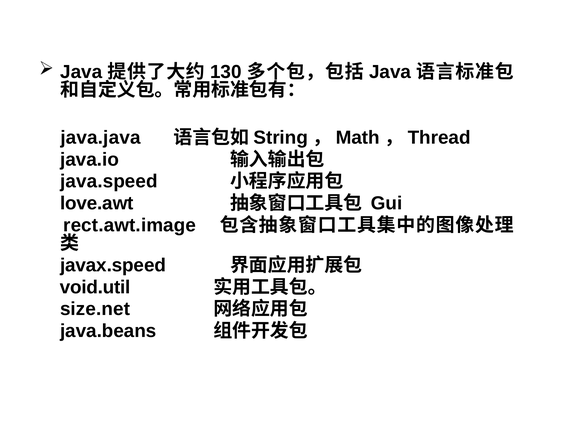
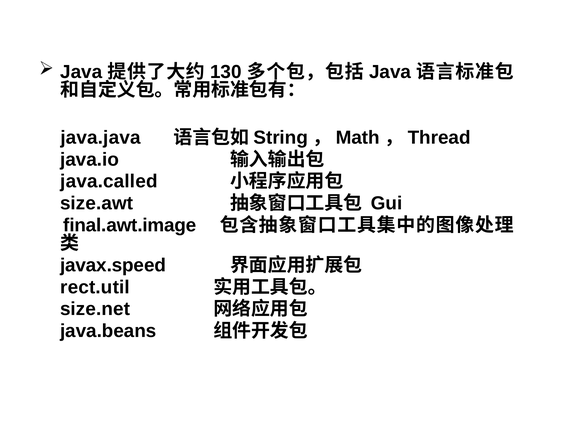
java.speed: java.speed -> java.called (109, 181)
love.awt: love.awt -> size.awt (97, 203)
rect.awt.image: rect.awt.image -> final.awt.image (130, 225)
void.util: void.util -> rect.util (95, 287)
